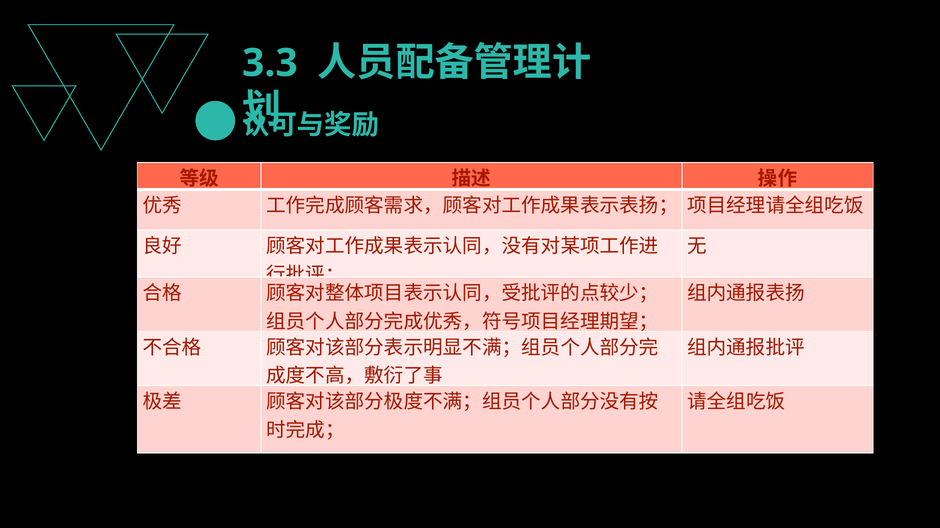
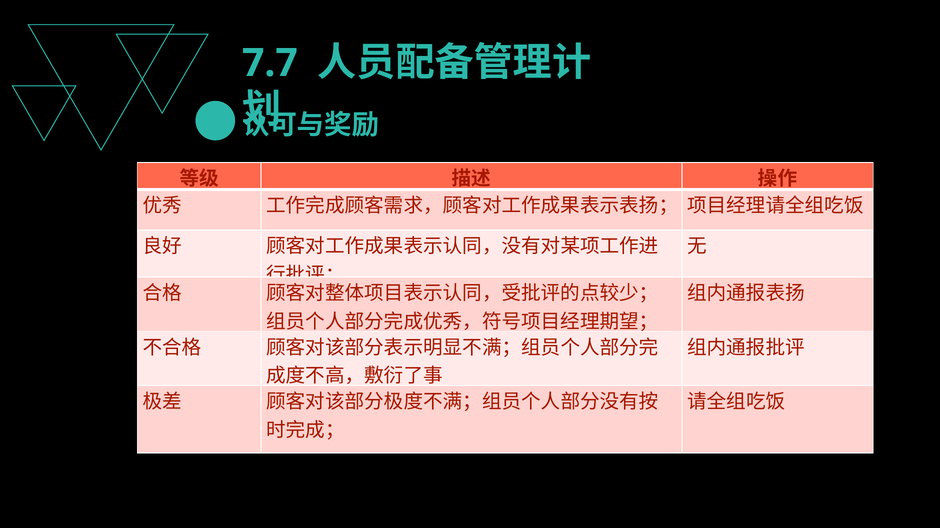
3.3: 3.3 -> 7.7 (270, 63)
